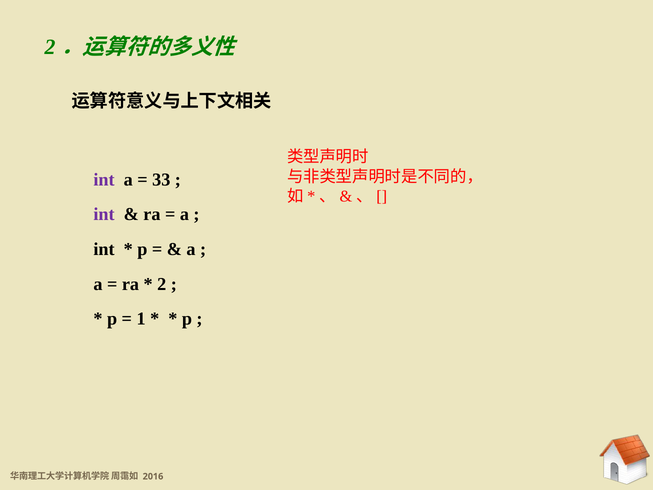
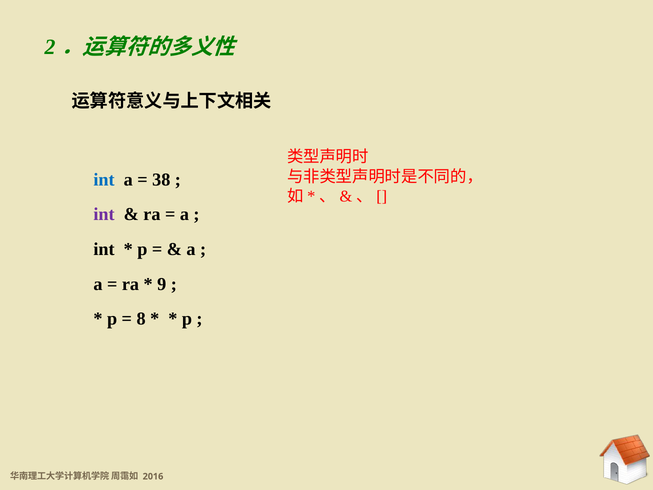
int colour: purple -> blue (104, 179)
33: 33 -> 38 (161, 179)
2: 2 -> 9 (162, 284)
1: 1 -> 8 (141, 319)
